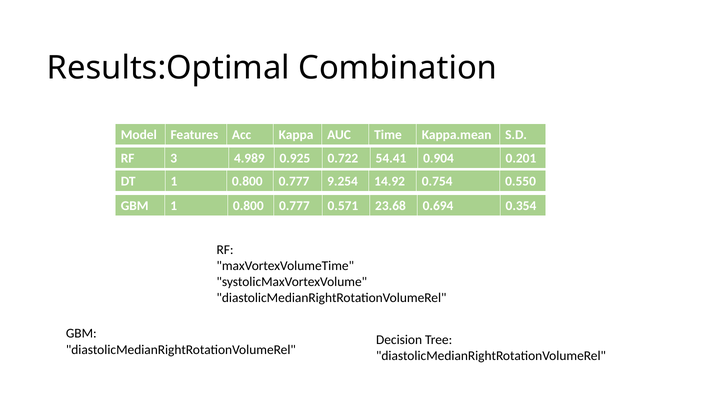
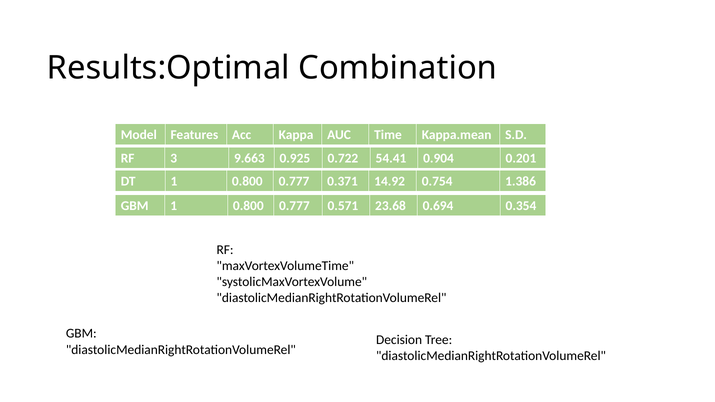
4.989: 4.989 -> 9.663 (249, 158)
9.254: 9.254 -> 0.371 (343, 181)
0.550: 0.550 -> 1.386 (521, 181)
